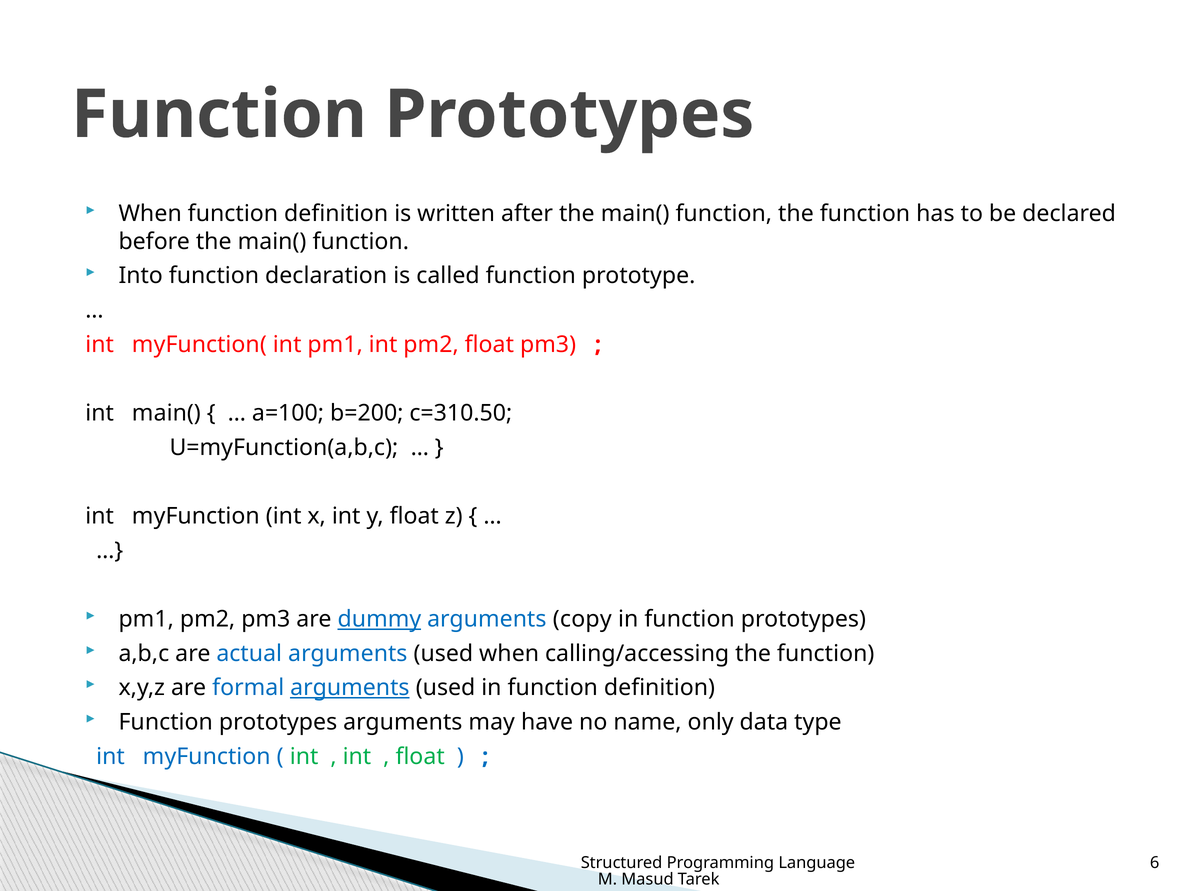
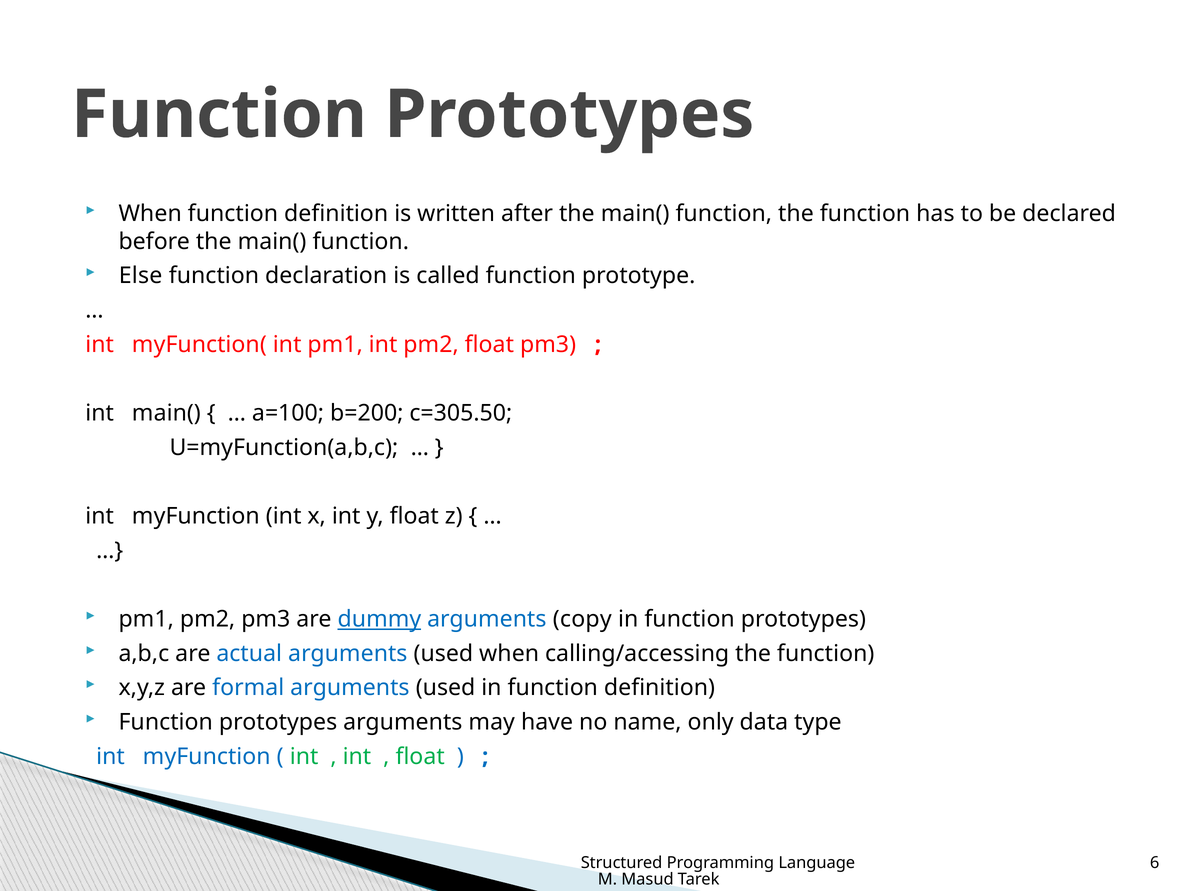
Into: Into -> Else (141, 276)
c=310.50: c=310.50 -> c=305.50 (461, 413)
arguments underline: present -> none (350, 688)
